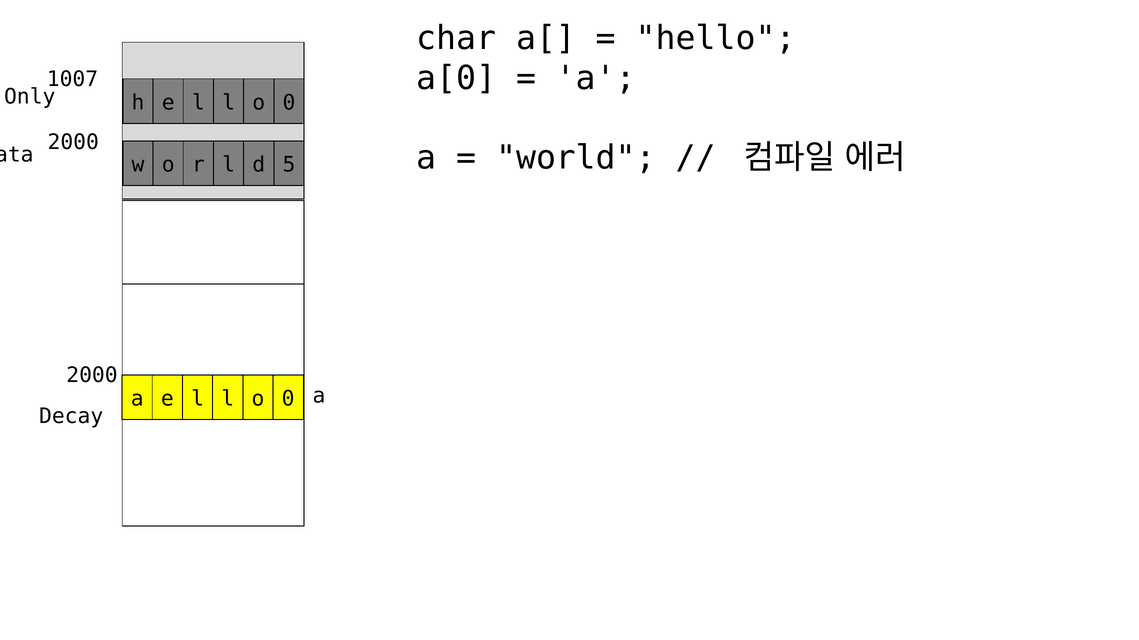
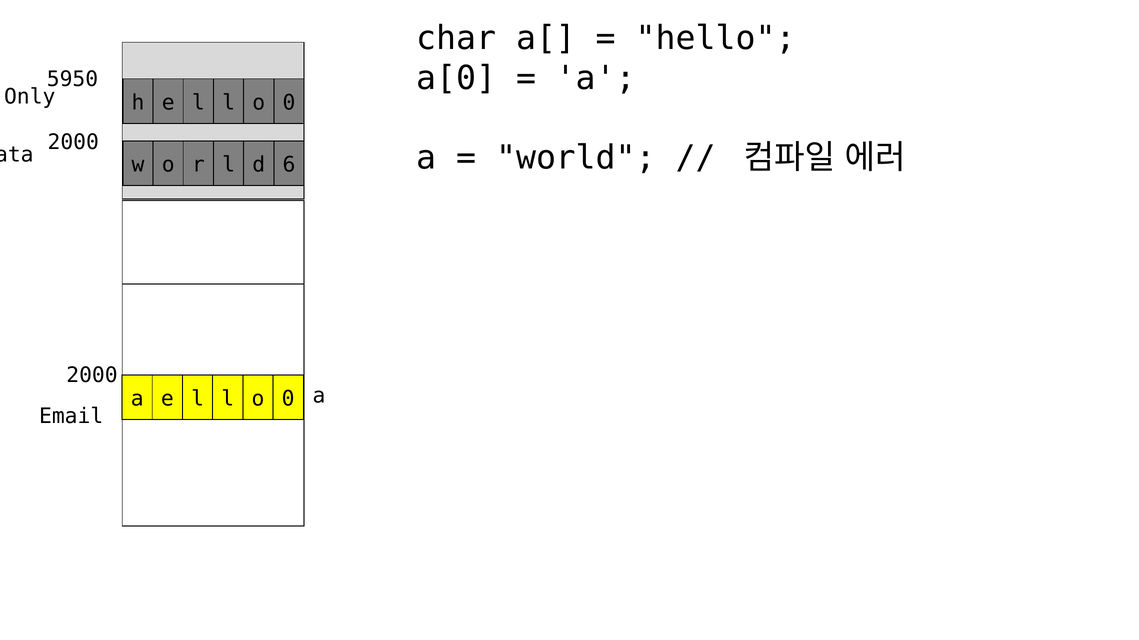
1007: 1007 -> 5950 (73, 79)
5: 5 -> 6 (289, 165)
Decay: Decay -> Email (71, 417)
